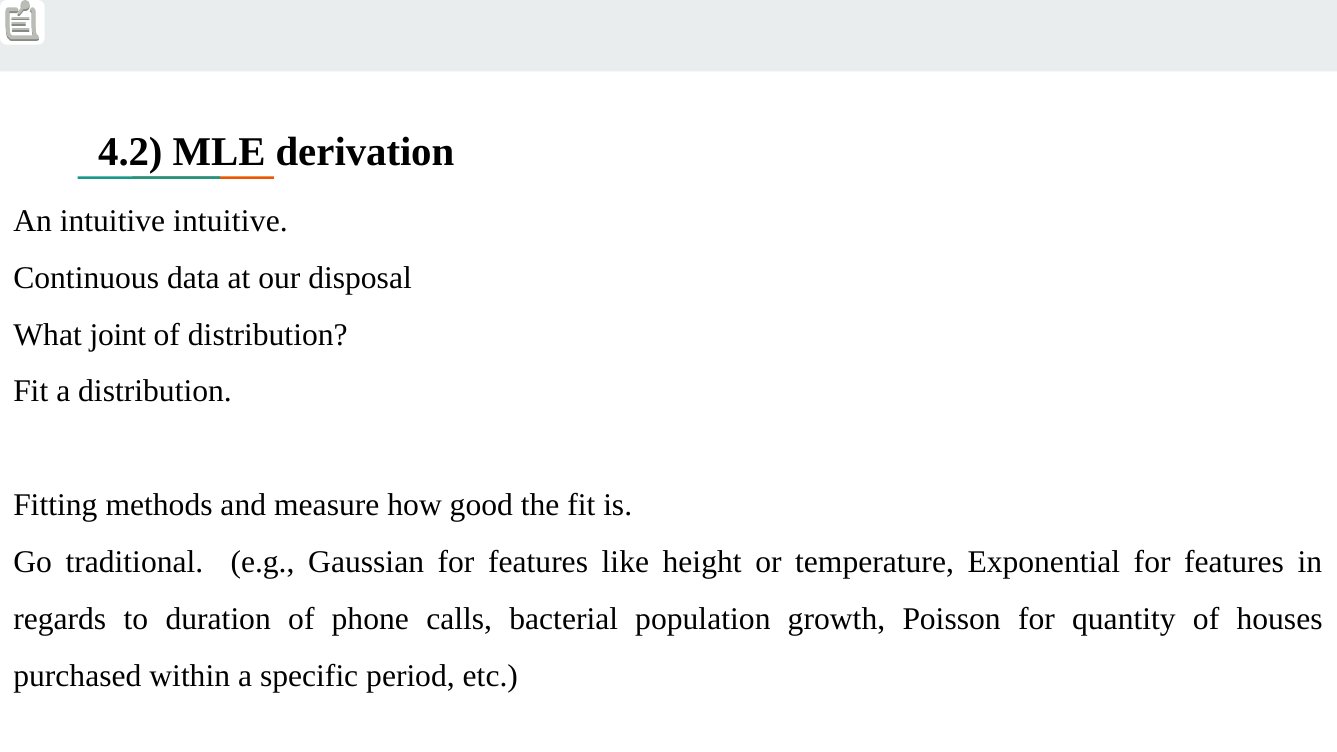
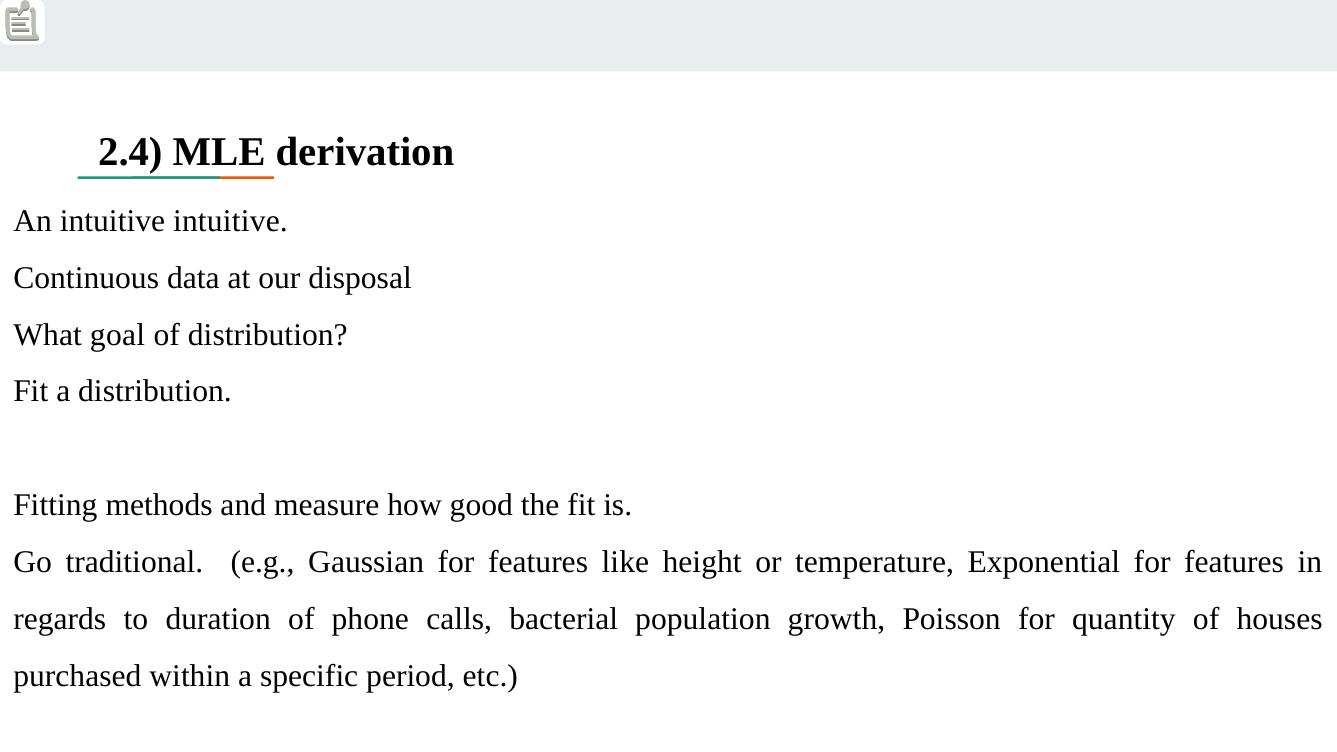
4.2: 4.2 -> 2.4 (130, 152)
joint: joint -> goal (118, 335)
